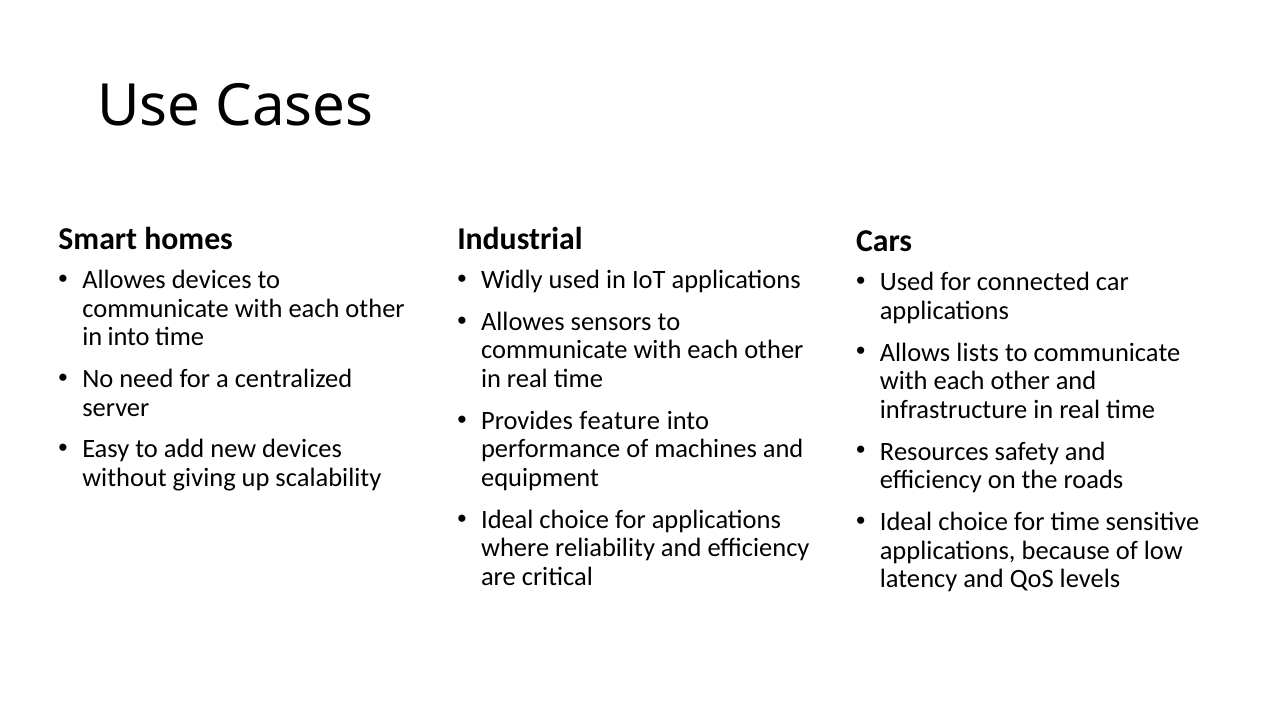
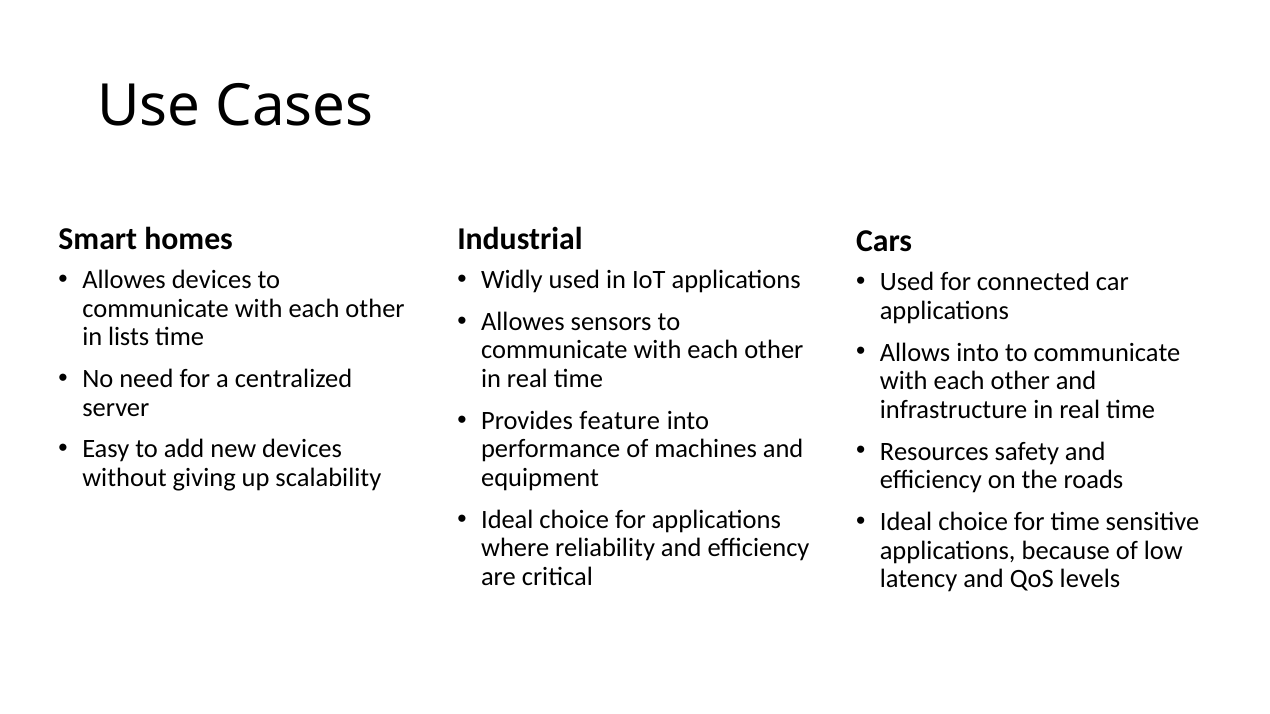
in into: into -> lists (129, 337)
Allows lists: lists -> into (978, 352)
